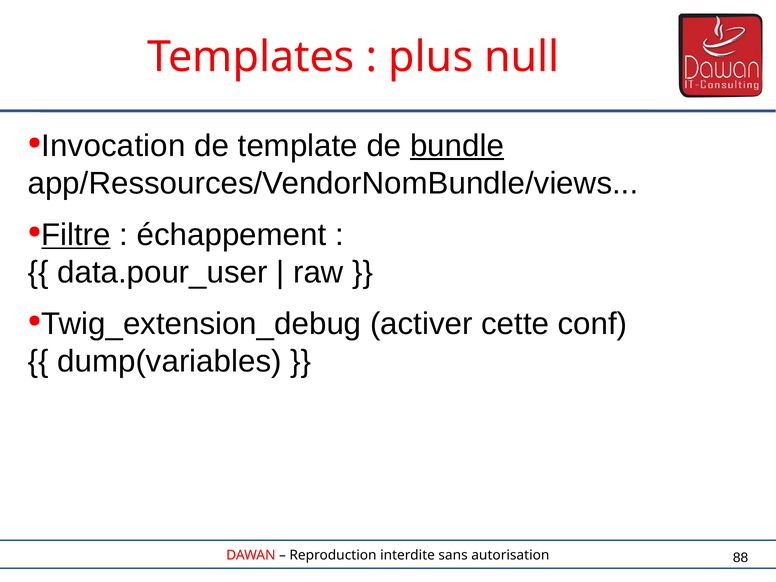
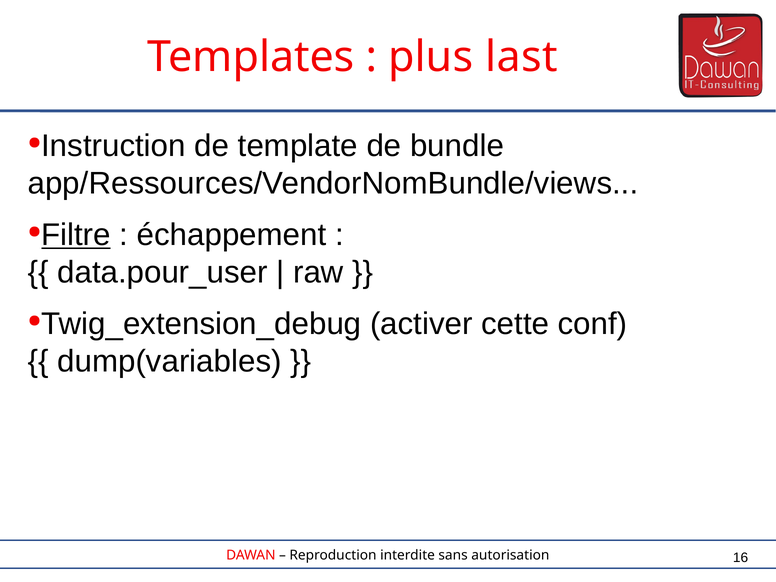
null: null -> last (521, 57)
Invocation: Invocation -> Instruction (113, 146)
bundle underline: present -> none (457, 146)
88: 88 -> 16 (741, 558)
